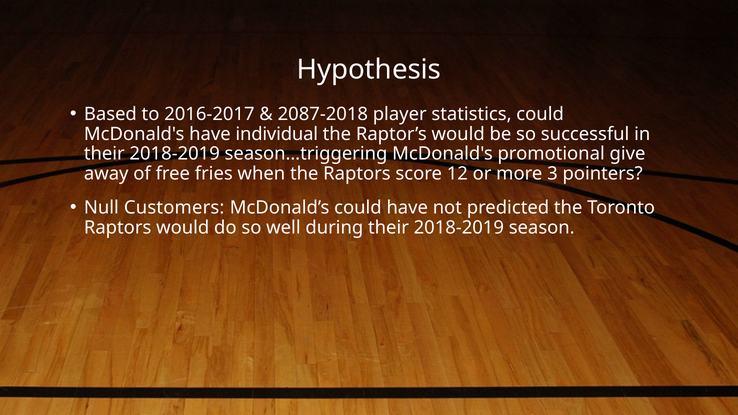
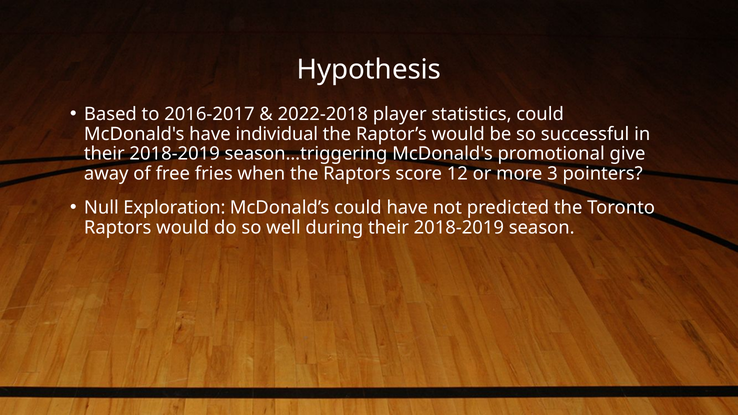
2087-2018: 2087-2018 -> 2022-2018 (323, 114)
Customers: Customers -> Exploration (174, 208)
